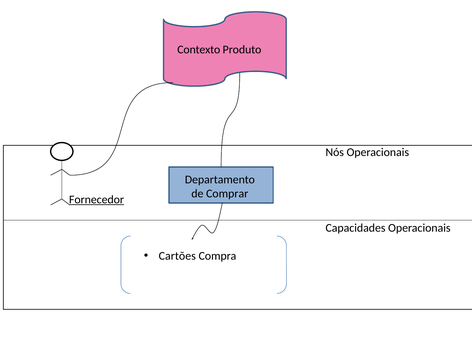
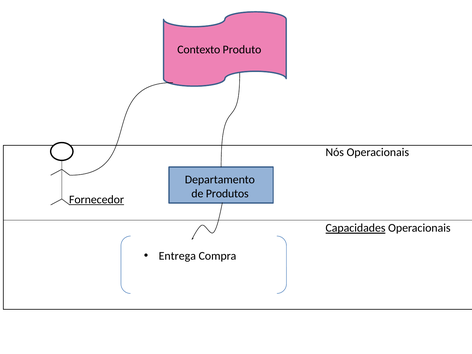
Comprar: Comprar -> Produtos (227, 194)
Capacidades underline: none -> present (356, 228)
Cartões: Cartões -> Entrega (177, 256)
